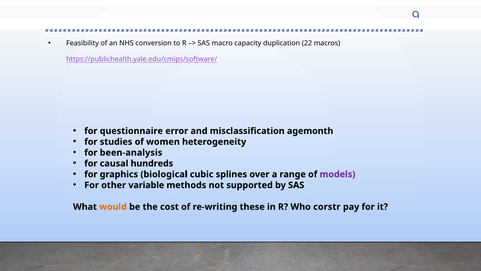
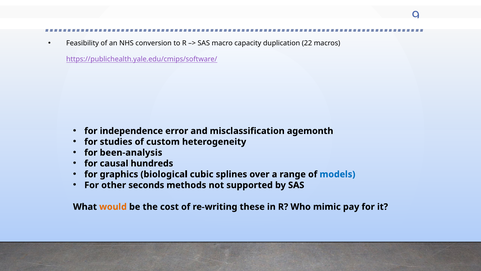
questionnaire: questionnaire -> independence (131, 131)
women: women -> custom (163, 142)
models colour: purple -> blue (337, 174)
variable: variable -> seconds (146, 185)
corstr: corstr -> mimic (327, 207)
